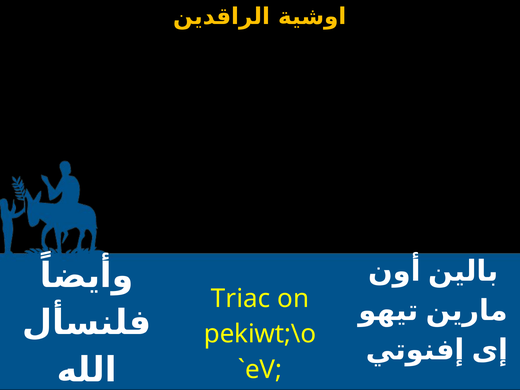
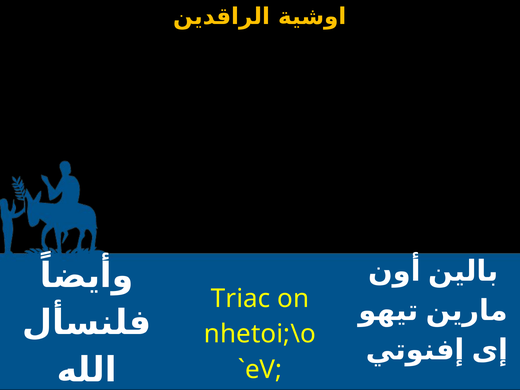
pekiwt;\o: pekiwt;\o -> nhetoi;\o (260, 334)
